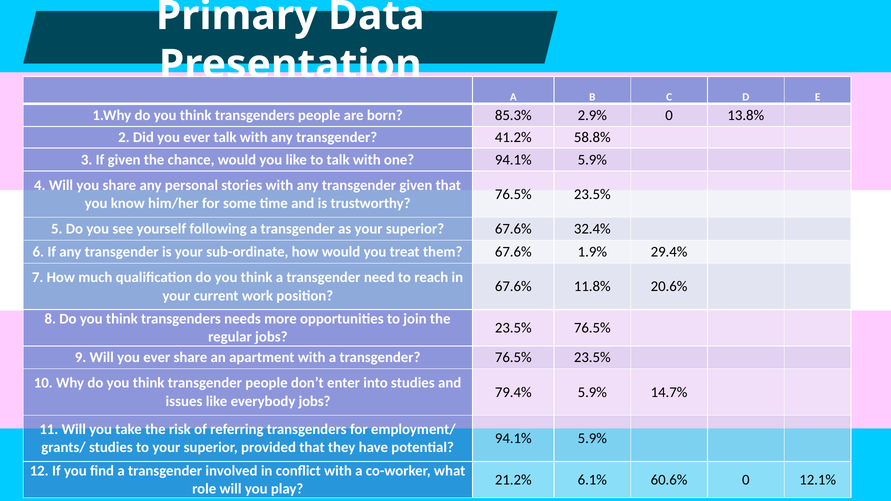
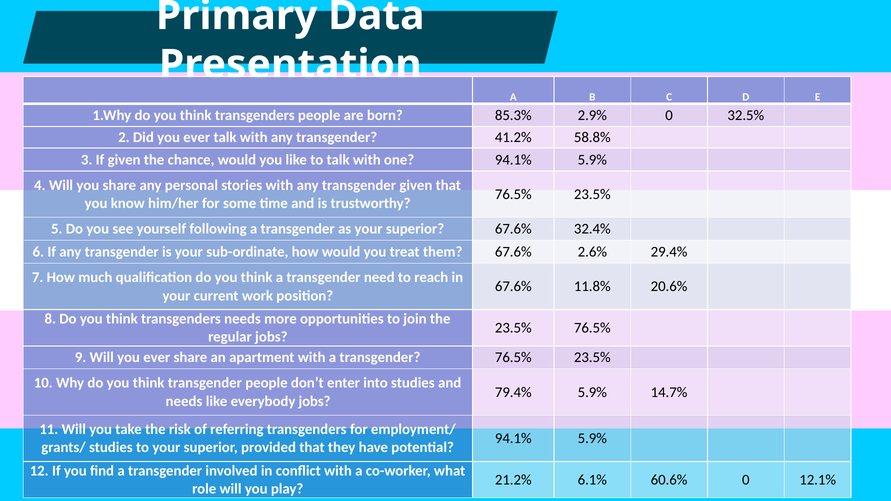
13.8%: 13.8% -> 32.5% (746, 115)
1.9%: 1.9% -> 2.6% (592, 252)
issues: issues -> needs (184, 401)
